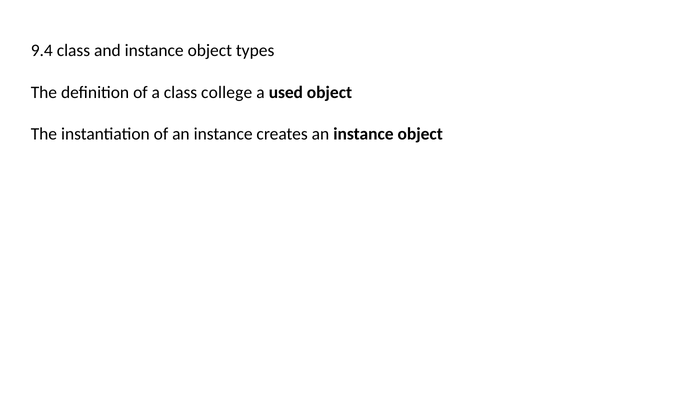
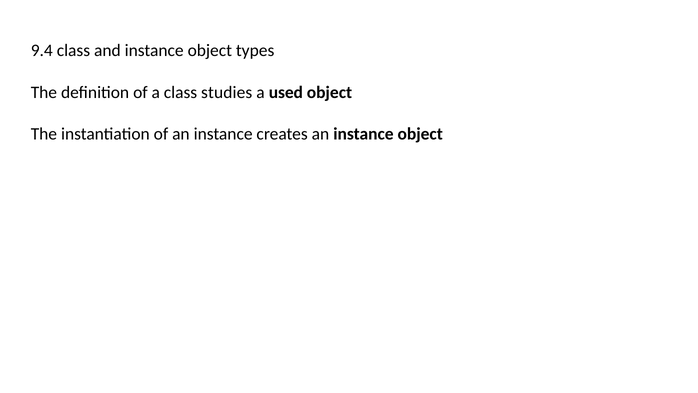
college: college -> studies (227, 92)
